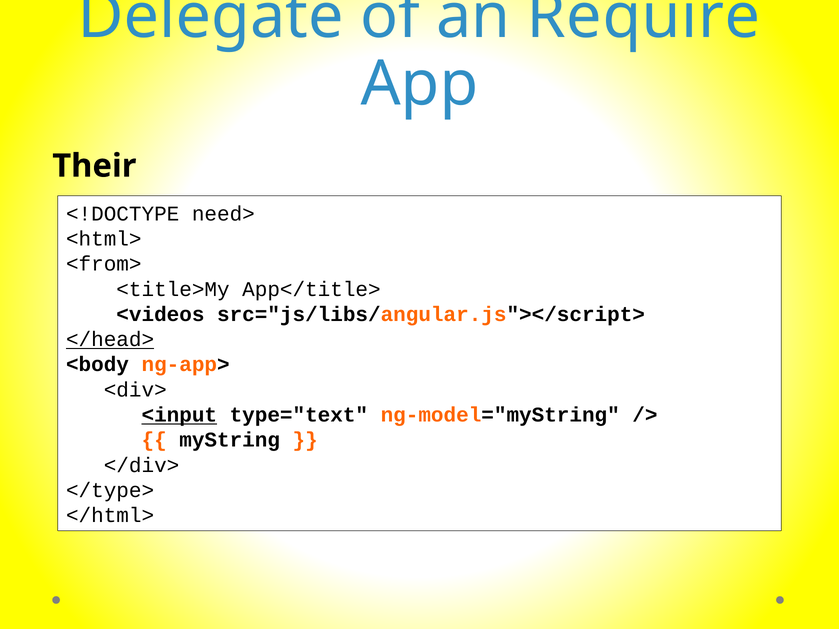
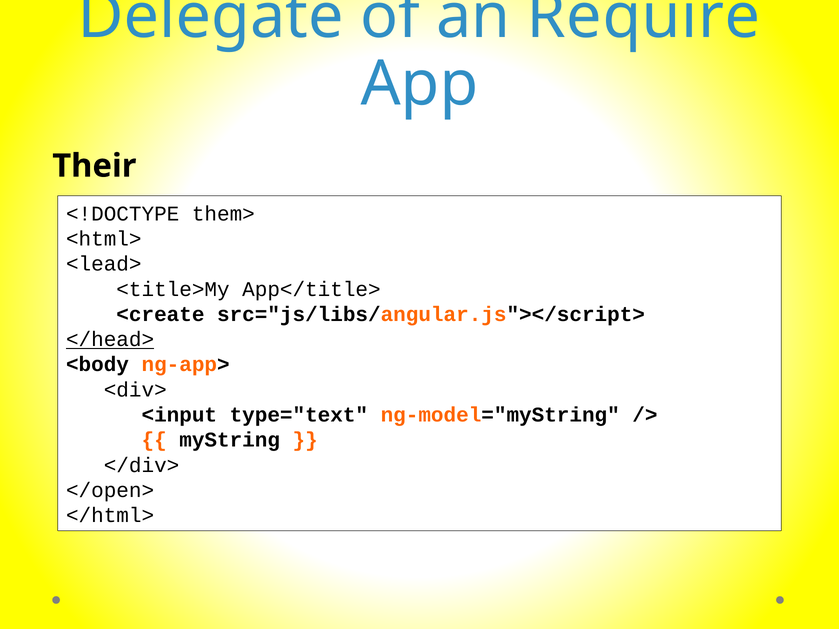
need>: need> -> them> (223, 214)
<from>: <from> -> <lead> (104, 264)
<videos: <videos -> <create (160, 314)
<input underline: present -> none (179, 415)
</type>: </type> -> </open> (110, 491)
